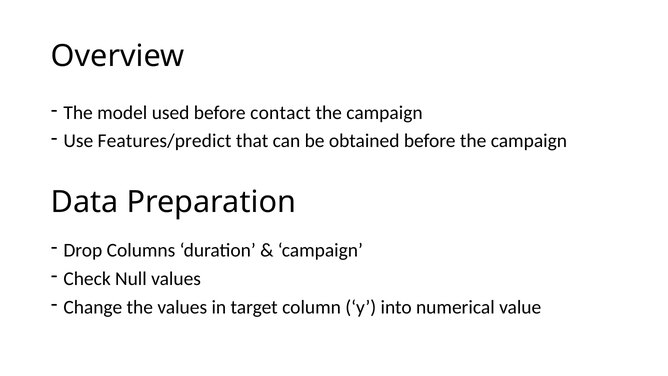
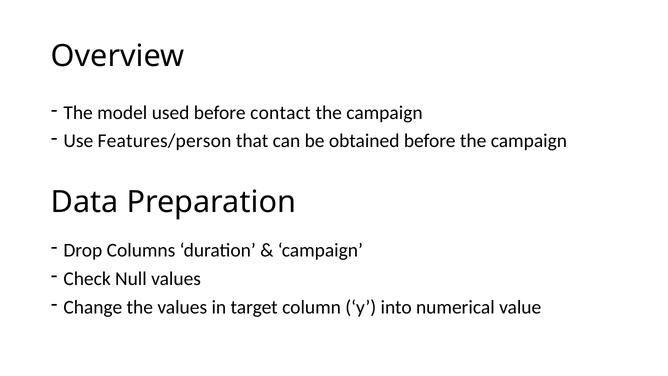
Features/predict: Features/predict -> Features/person (164, 141)
